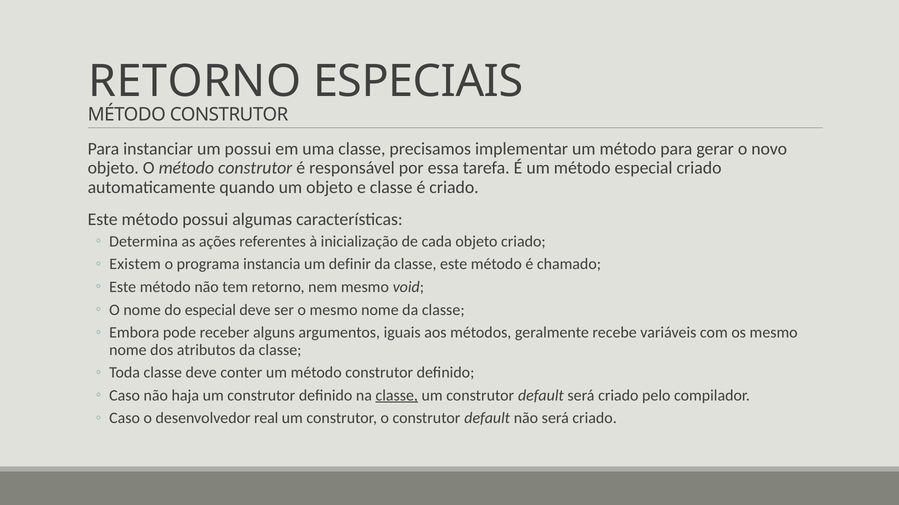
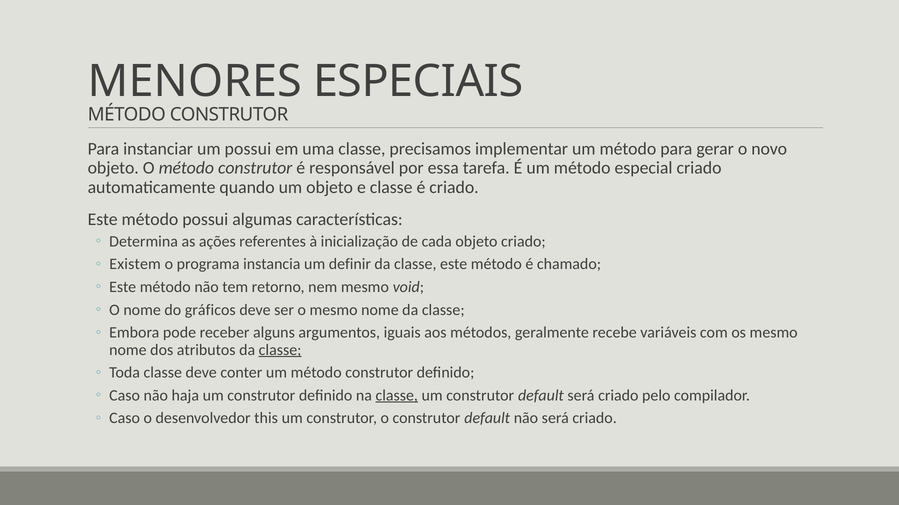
RETORNO: RETORNO -> MENORES (195, 82)
do especial: especial -> gráficos (210, 310)
classe underline: none -> present (280, 350)
real: real -> this (266, 419)
